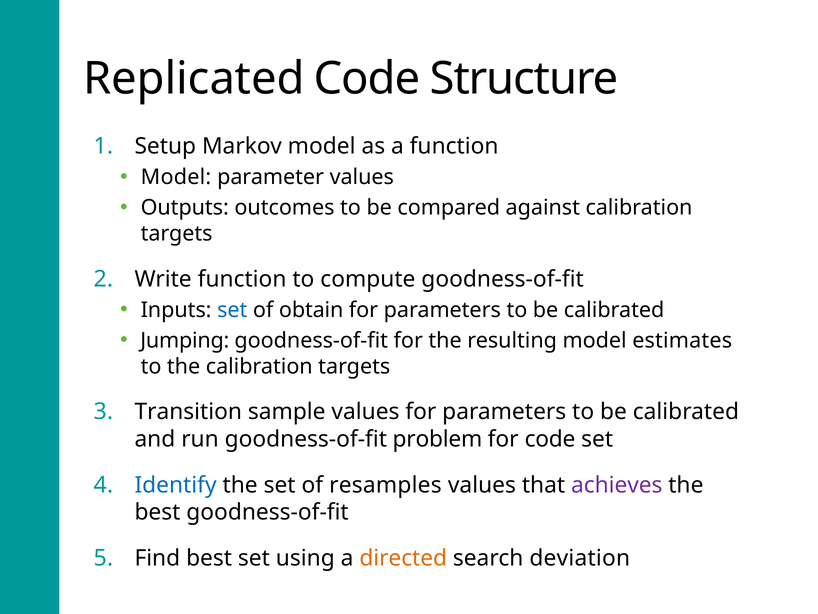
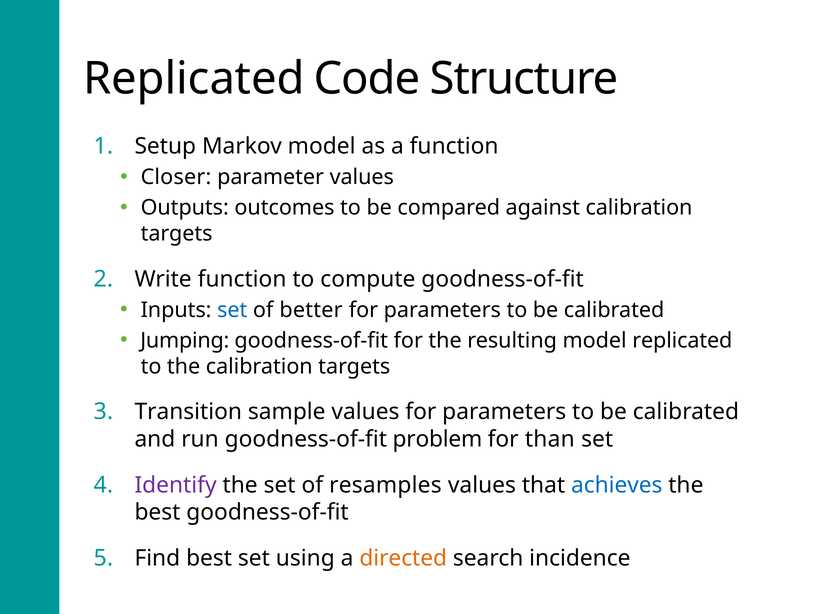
Model: Model -> Closer (176, 177)
obtain: obtain -> better (311, 310)
model estimates: estimates -> replicated (682, 340)
for code: code -> than (550, 439)
Identify colour: blue -> purple (176, 485)
achieves colour: purple -> blue (617, 485)
deviation: deviation -> incidence (580, 558)
